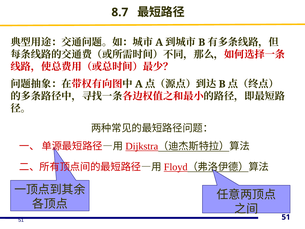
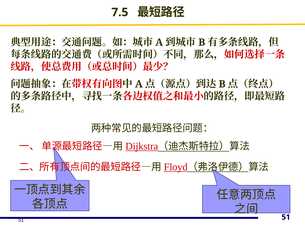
8.7: 8.7 -> 7.5 (120, 12)
